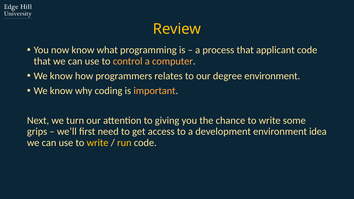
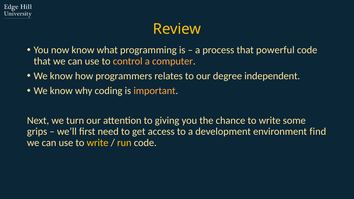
applicant: applicant -> powerful (275, 50)
degree environment: environment -> independent (272, 76)
idea: idea -> find (318, 132)
